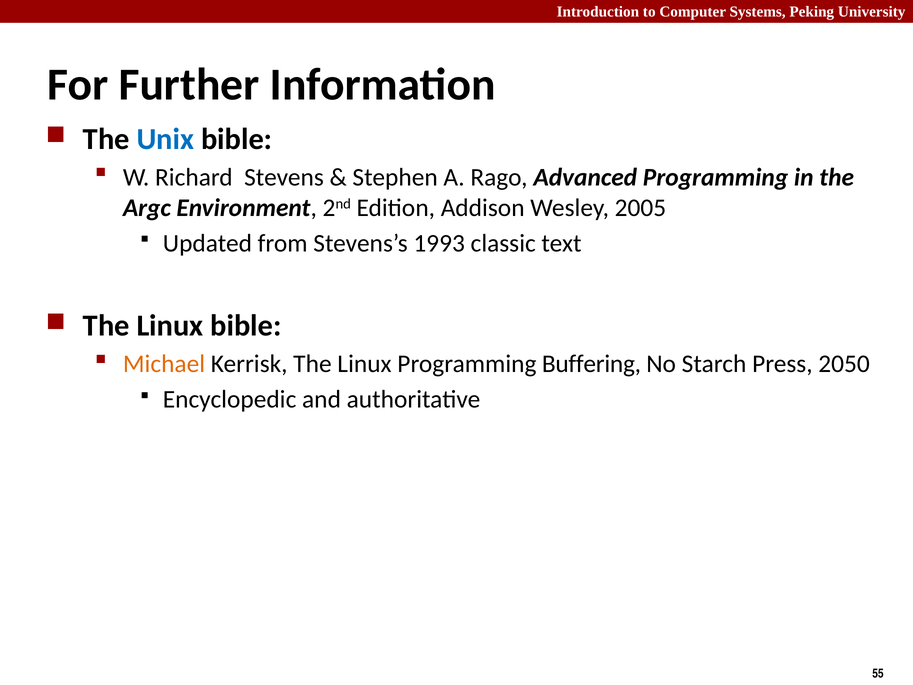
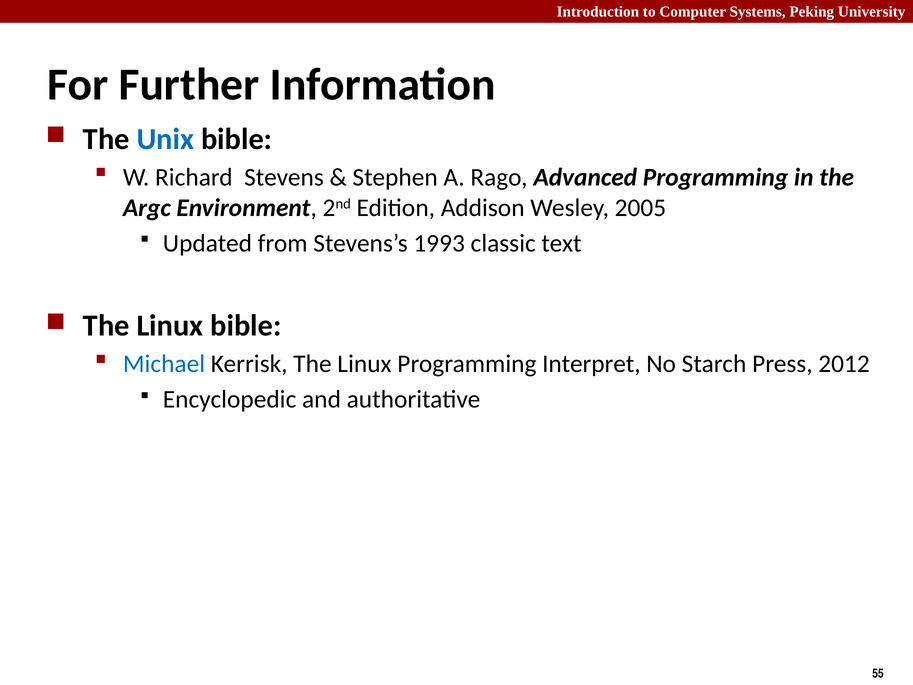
Michael colour: orange -> blue (164, 364)
Buffering: Buffering -> Interpret (591, 364)
2050: 2050 -> 2012 (844, 364)
